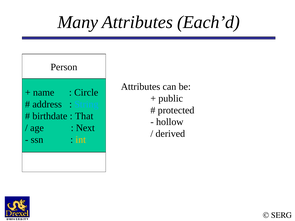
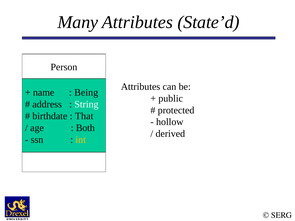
Each’d: Each’d -> State’d (208, 22)
Circle: Circle -> Being (86, 93)
String colour: light blue -> white (86, 104)
Next: Next -> Both (85, 128)
